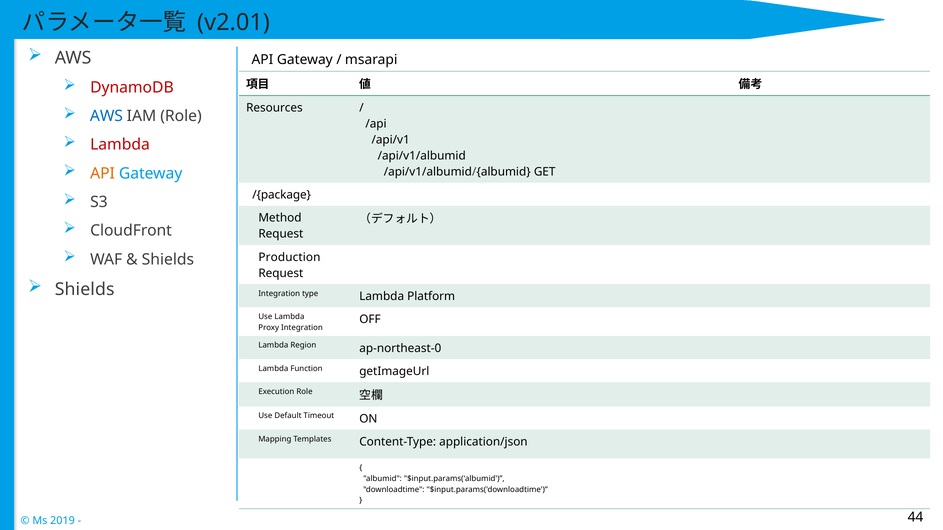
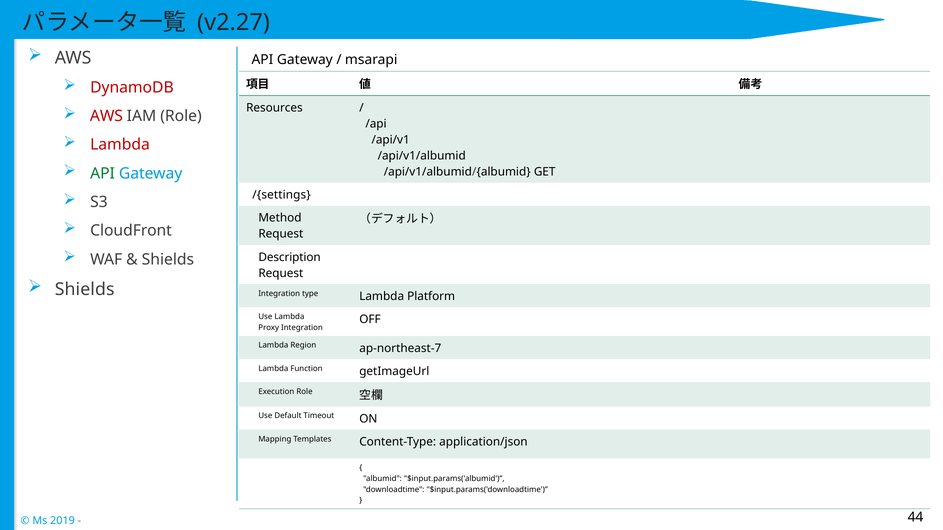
v2.01: v2.01 -> v2.27 (234, 22)
AWS colour: blue -> red (106, 116)
API colour: orange -> green (103, 174)
/{package: /{package -> /{settings (282, 195)
Production: Production -> Description (290, 257)
ap-northeast-0: ap-northeast-0 -> ap-northeast-7 (400, 349)
